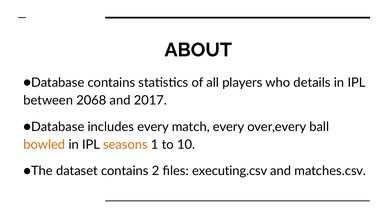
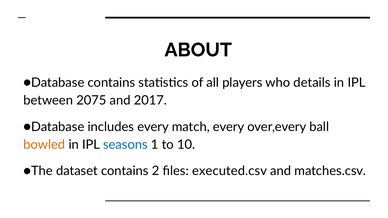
2068: 2068 -> 2075 (91, 100)
seasons colour: orange -> blue (125, 145)
executing.csv: executing.csv -> executed.csv (230, 171)
